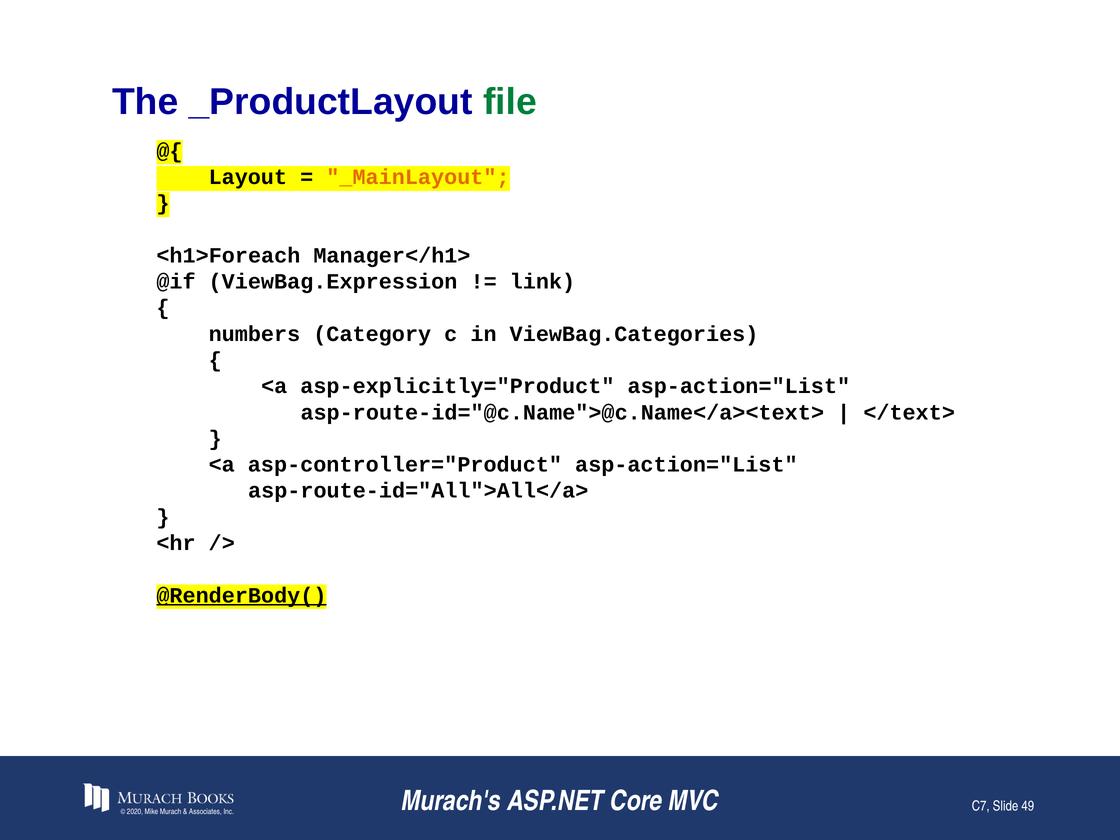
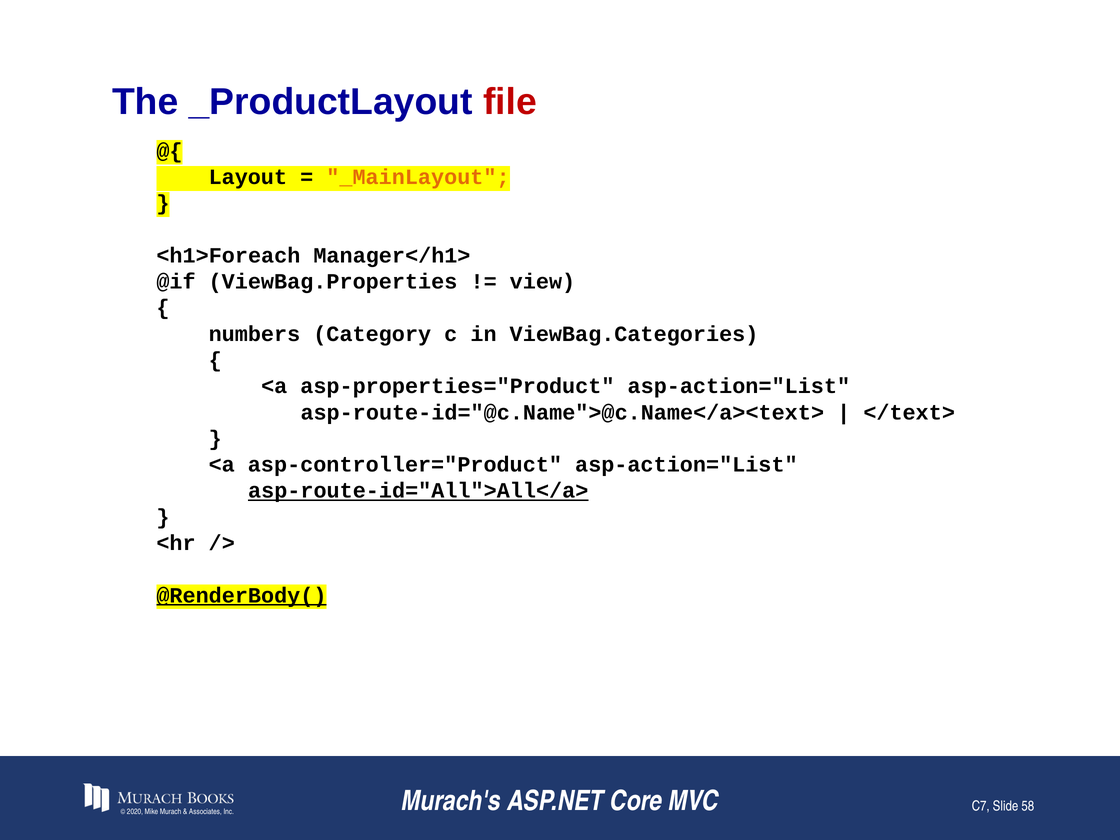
file colour: green -> red (510, 102)
ViewBag.Expression: ViewBag.Expression -> ViewBag.Properties (333, 282)
link: link -> view (542, 282)
asp-explicitly="Product: asp-explicitly="Product -> asp-properties="Product (457, 386)
asp-route-id="All">All</a> underline: none -> present (418, 491)
49: 49 -> 58 (1028, 806)
